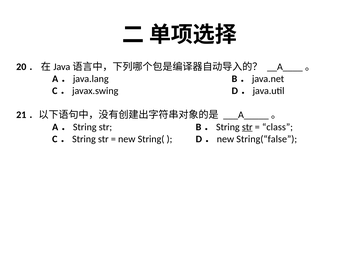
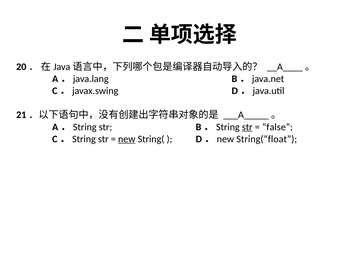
class: class -> false (278, 127)
new underline: none -> present (127, 139)
String(“false: String(“false -> String(“float (267, 139)
